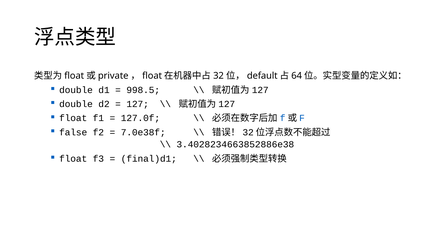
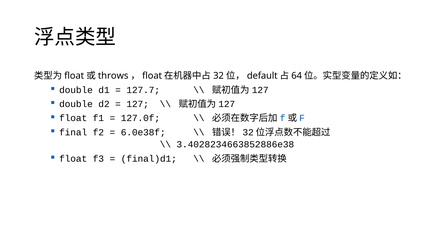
private: private -> throws (113, 76)
998.5: 998.5 -> 127.7 (143, 90)
false: false -> final (73, 133)
7.0e38f: 7.0e38f -> 6.0e38f (143, 133)
